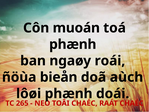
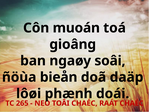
phænh: phænh -> gioâng (73, 44)
roái: roái -> soâi (110, 61)
aùch: aùch -> daäp (127, 77)
